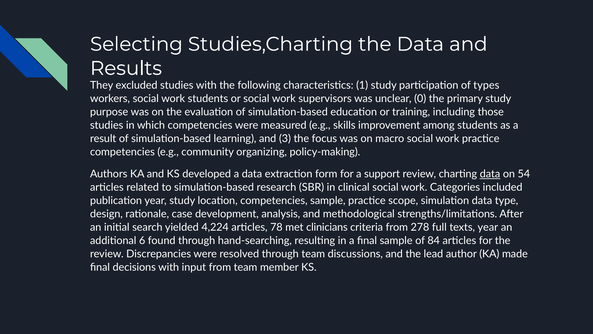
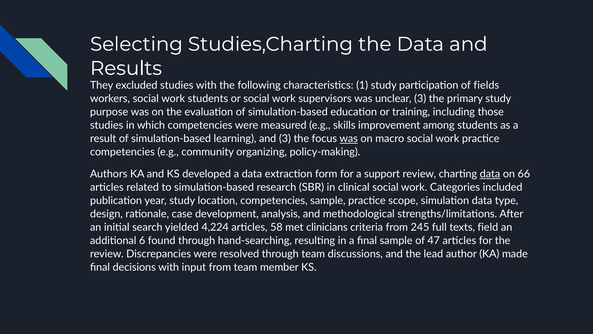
types: types -> fields (486, 85)
unclear 0: 0 -> 3 (420, 99)
was underline: none -> present (349, 138)
54: 54 -> 66 (524, 174)
78: 78 -> 58 (276, 227)
278: 278 -> 245 (420, 227)
texts year: year -> field (488, 227)
84: 84 -> 47 (434, 240)
